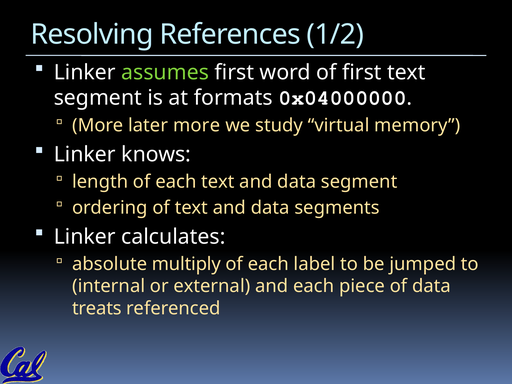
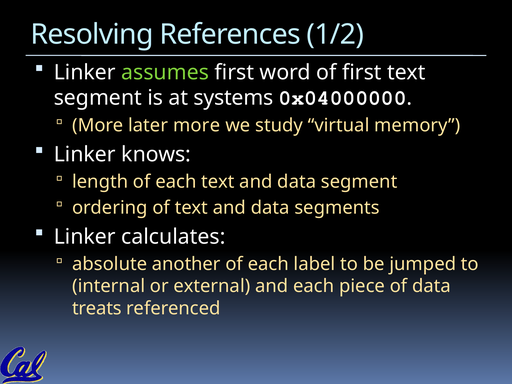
formats: formats -> systems (233, 98)
multiply: multiply -> another (186, 264)
